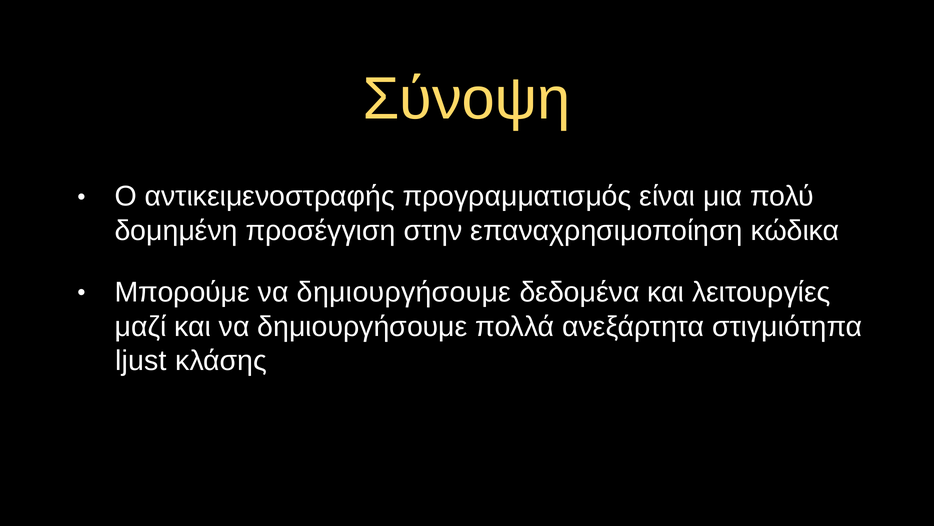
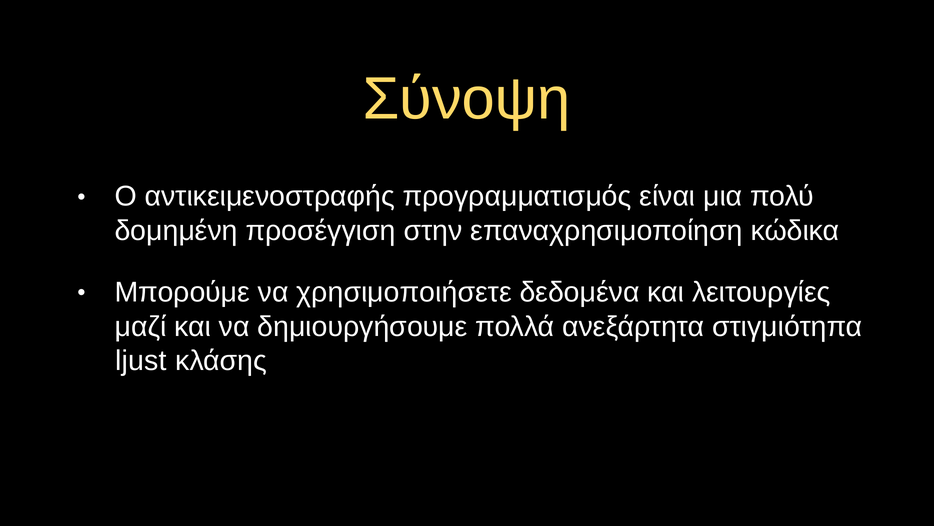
Μπορούμε να δημιουργήσουμε: δημιουργήσουμε -> χρησιμοποιήσετε (404, 292)
